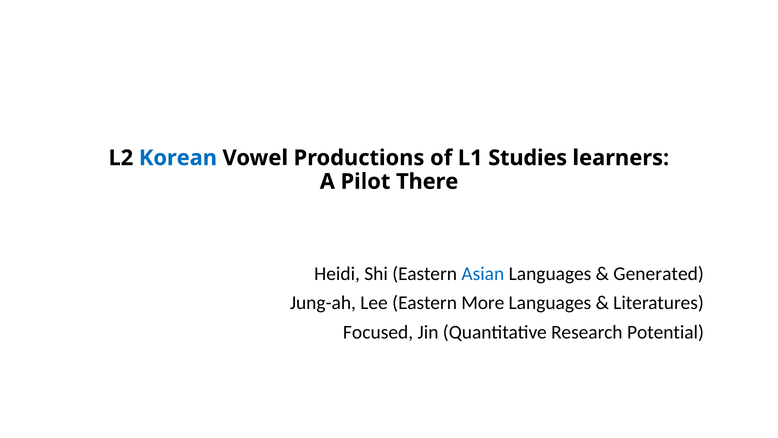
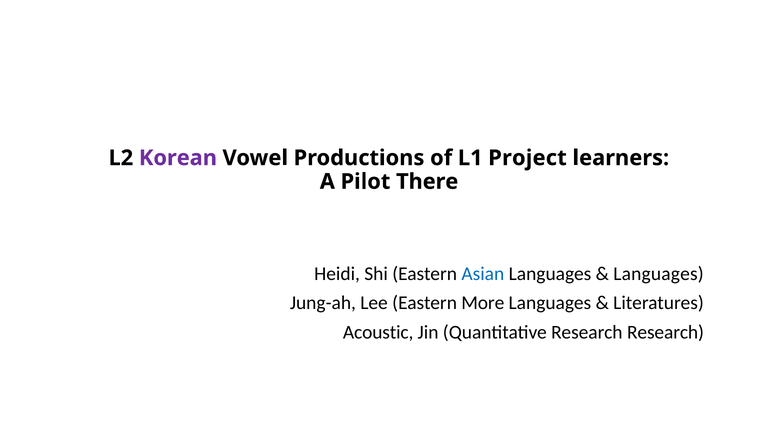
Korean colour: blue -> purple (178, 158)
Studies: Studies -> Project (527, 158)
Generated: Generated -> Languages (659, 274)
Focused: Focused -> Acoustic (378, 332)
Research Potential: Potential -> Research (666, 332)
